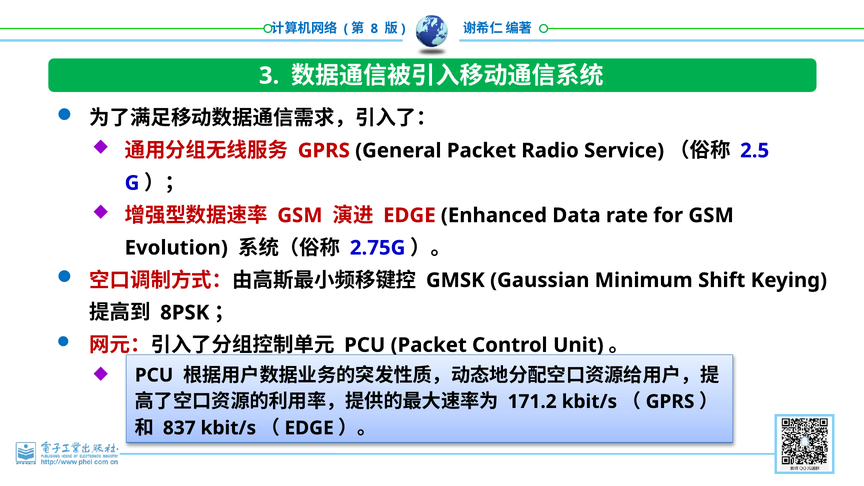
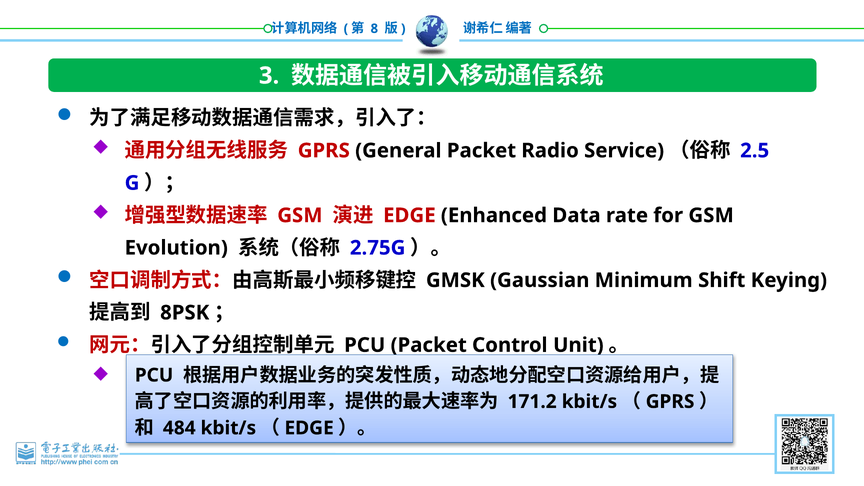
837: 837 -> 484 (179, 428)
